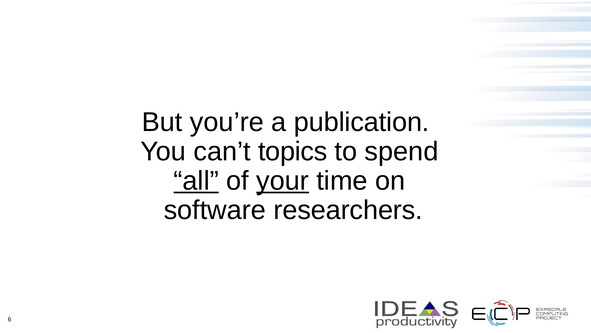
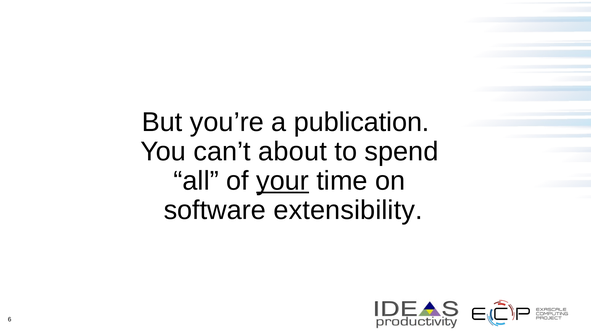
topics: topics -> about (293, 151)
all underline: present -> none (196, 181)
researchers: researchers -> extensibility (348, 210)
